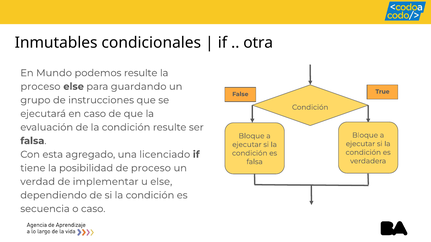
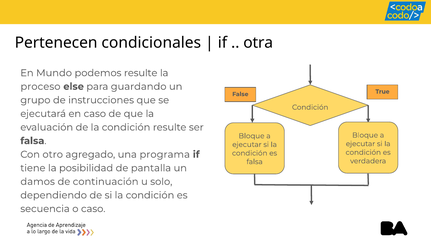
Inmutables: Inmutables -> Pertenecen (56, 43)
esta: esta -> otro (53, 155)
licenciado: licenciado -> programa (165, 155)
de proceso: proceso -> pantalla (151, 168)
verdad: verdad -> damos (38, 182)
implementar: implementar -> continuación (106, 182)
u else: else -> solo (161, 182)
